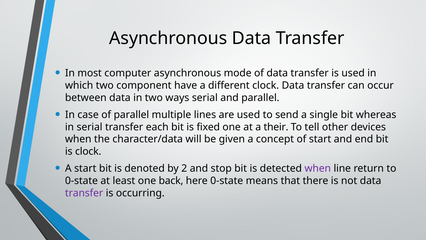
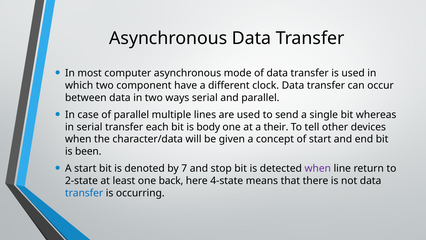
fixed: fixed -> body (208, 127)
is clock: clock -> been (88, 151)
2: 2 -> 7 (184, 168)
0-state: 0-state -> 2-state (81, 181)
here 0-state: 0-state -> 4-state (227, 181)
transfer colour: purple -> blue (84, 193)
